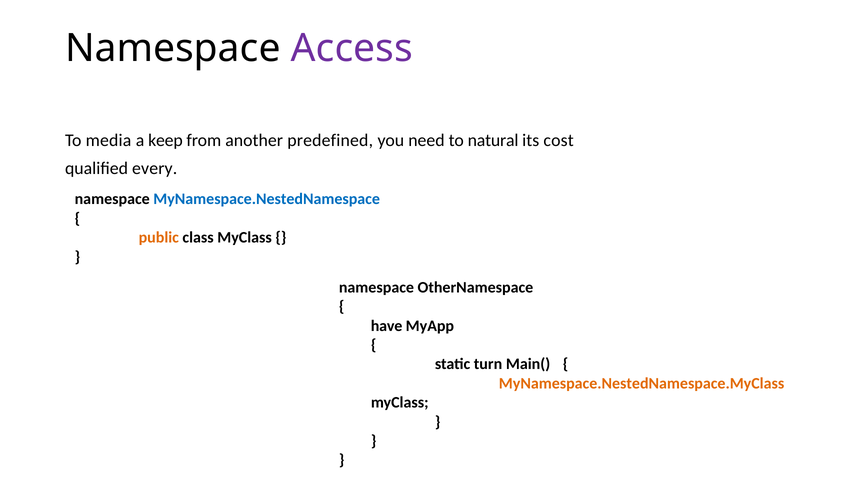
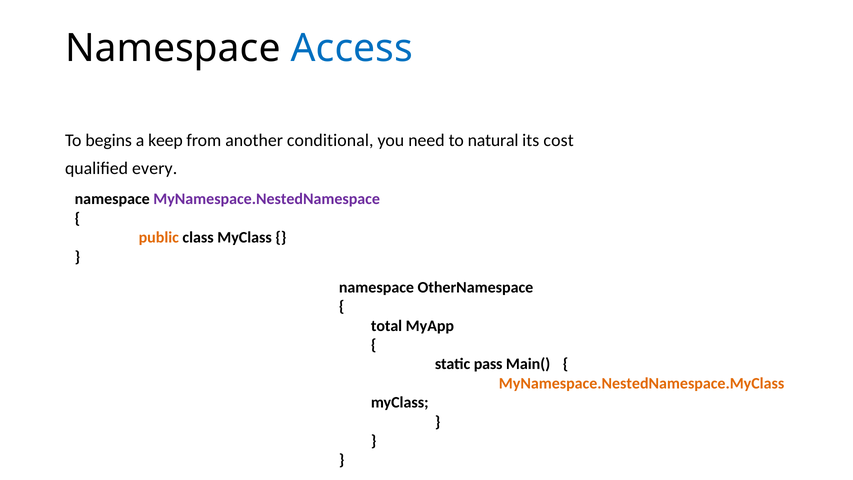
Access colour: purple -> blue (352, 48)
media: media -> begins (109, 140)
predefined: predefined -> conditional (330, 140)
MyNamespace.NestedNamespace colour: blue -> purple (267, 199)
have: have -> total (387, 326)
turn: turn -> pass (488, 364)
